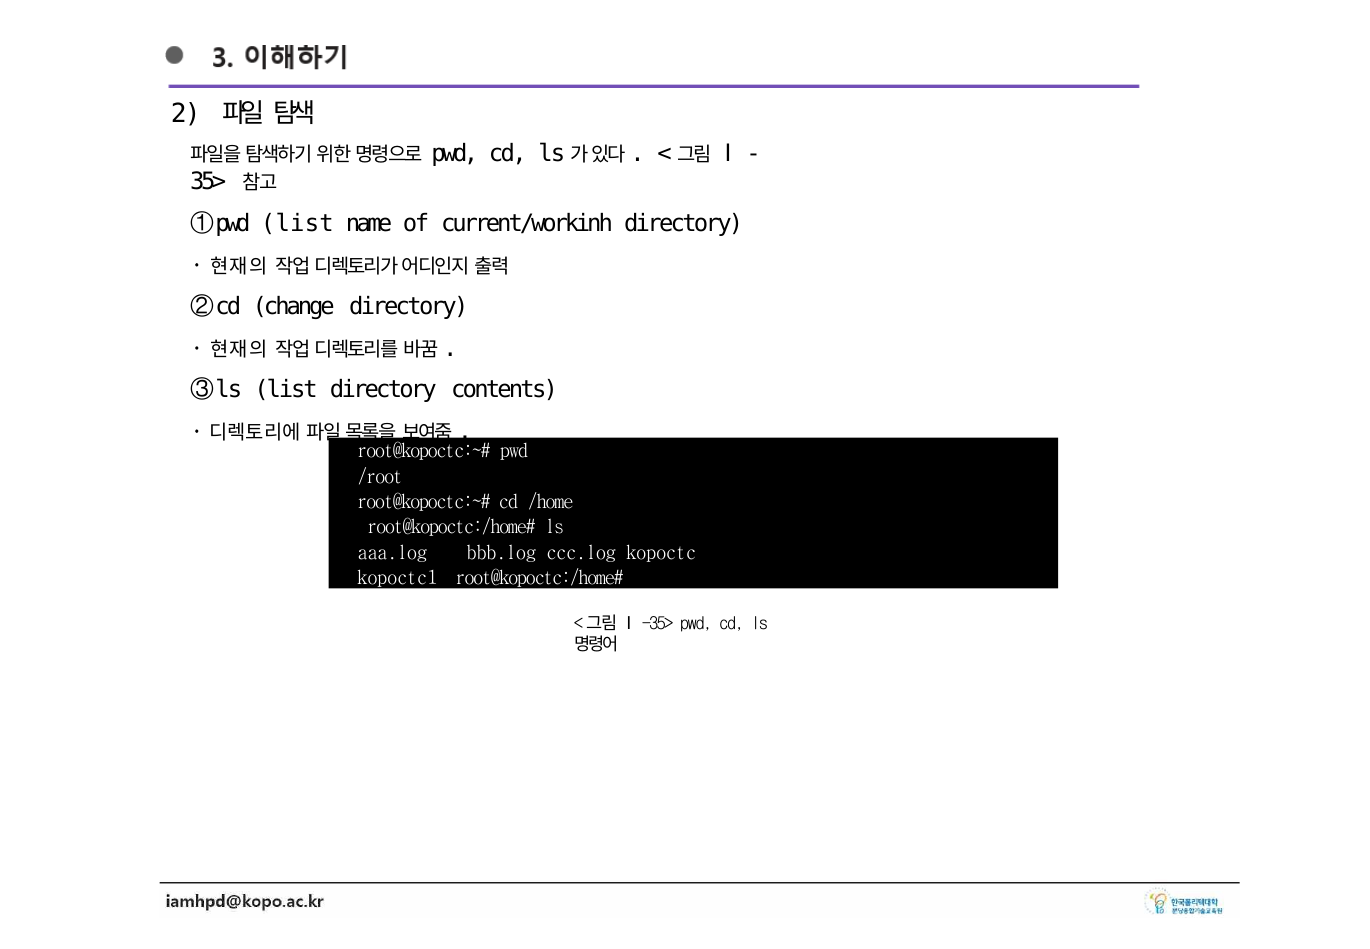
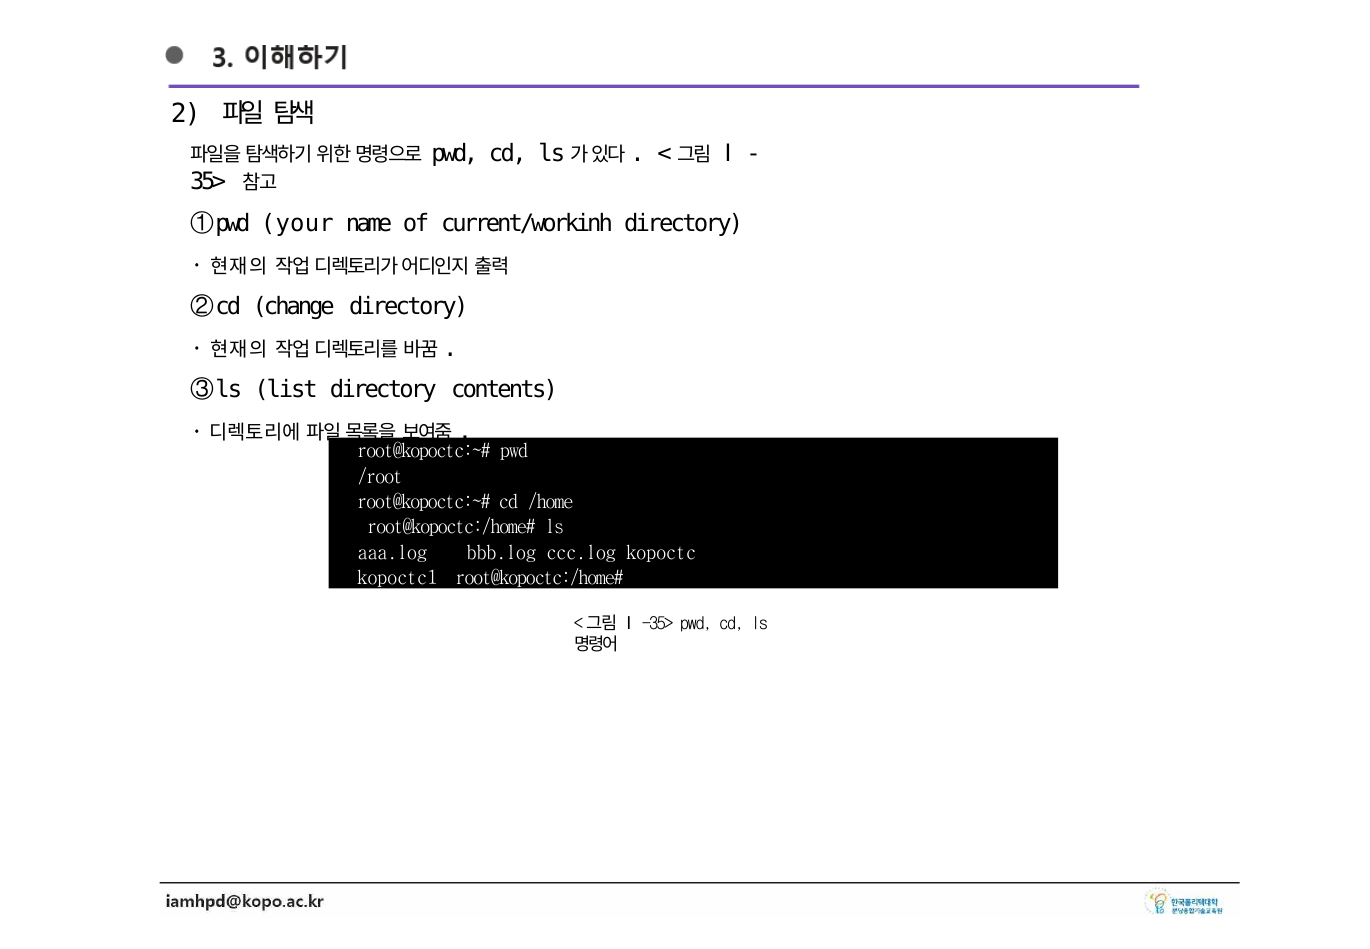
list: list -> your (297, 223)
